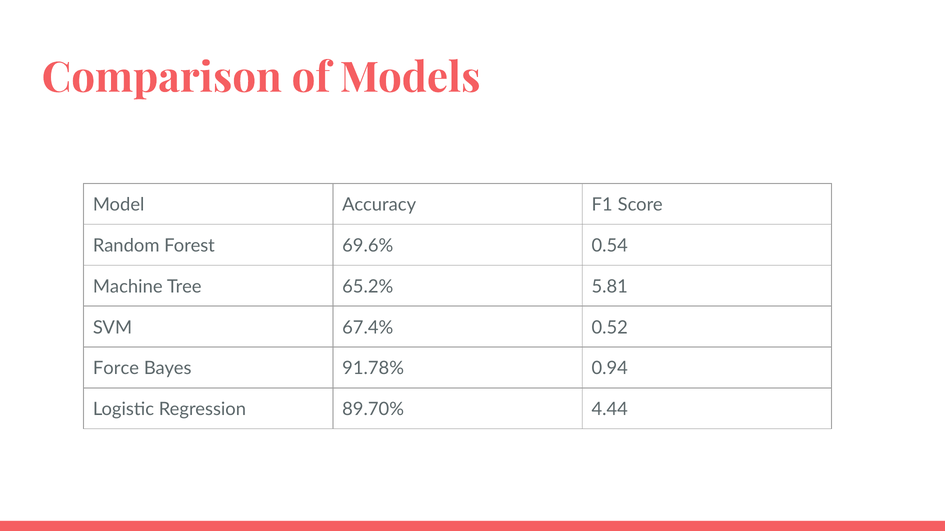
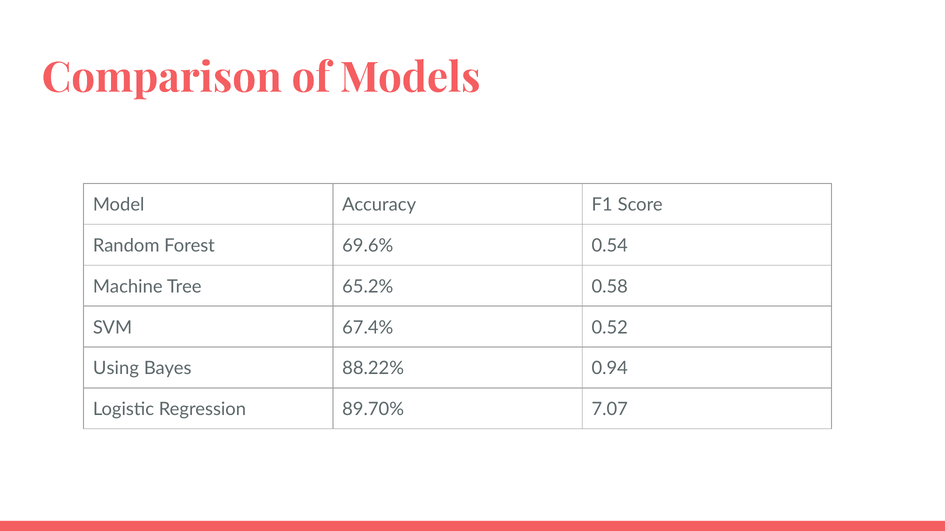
5.81: 5.81 -> 0.58 (610, 287)
Force: Force -> Using (116, 369)
91.78%: 91.78% -> 88.22% (373, 369)
4.44: 4.44 -> 7.07 (610, 410)
